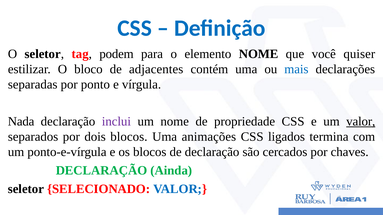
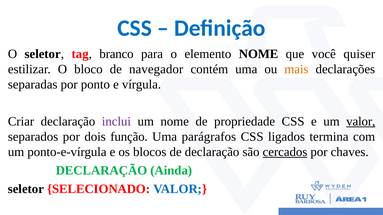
podem: podem -> branco (116, 54)
adjacentes: adjacentes -> navegador (156, 69)
mais colour: blue -> orange (296, 69)
Nada: Nada -> Criar (21, 122)
dois blocos: blocos -> função (129, 137)
animações: animações -> parágrafos (209, 137)
cercados underline: none -> present (285, 152)
